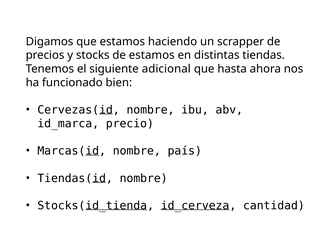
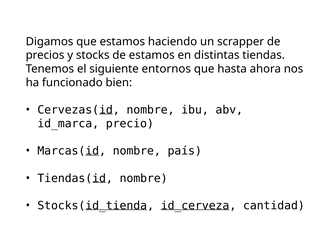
adicional: adicional -> entornos (166, 69)
